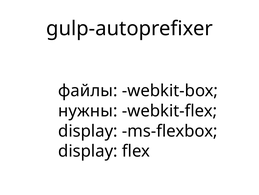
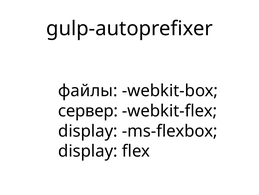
нужны: нужны -> сервер (88, 111)
